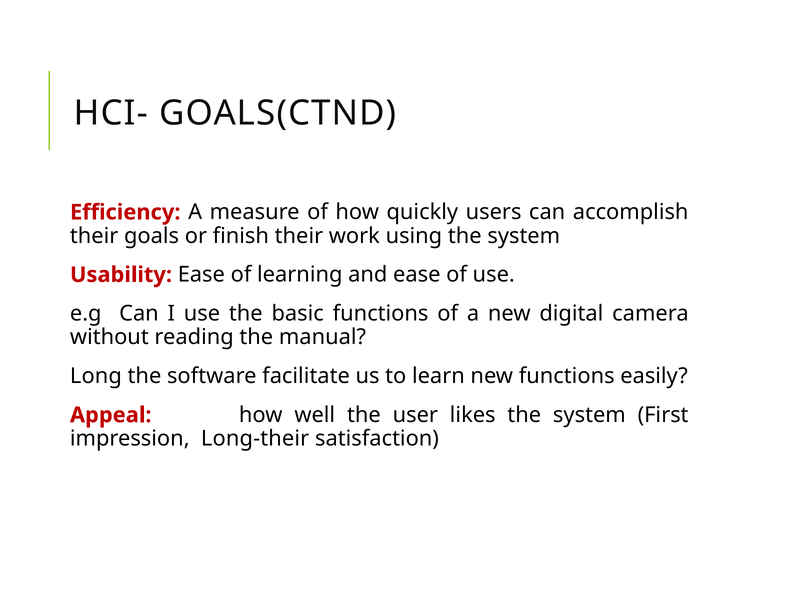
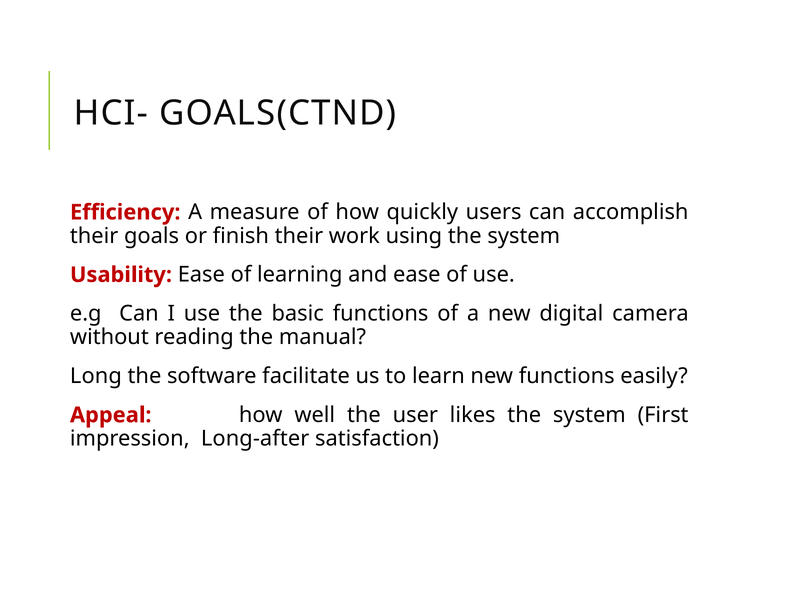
Long-their: Long-their -> Long-after (255, 438)
